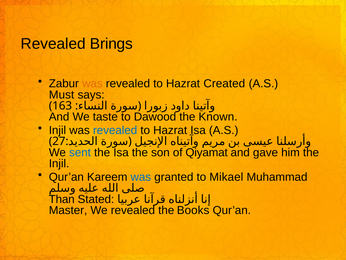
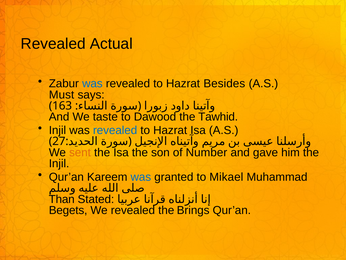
Brings: Brings -> Actual (111, 44)
was colour: orange -> blue (92, 83)
Created: Created -> Besides (224, 83)
Known: Known -> Tawhid (218, 117)
sent colour: blue -> orange (80, 152)
Qiyamat: Qiyamat -> Number (206, 152)
Master: Master -> Begets (68, 210)
Books: Books -> Brings (193, 210)
